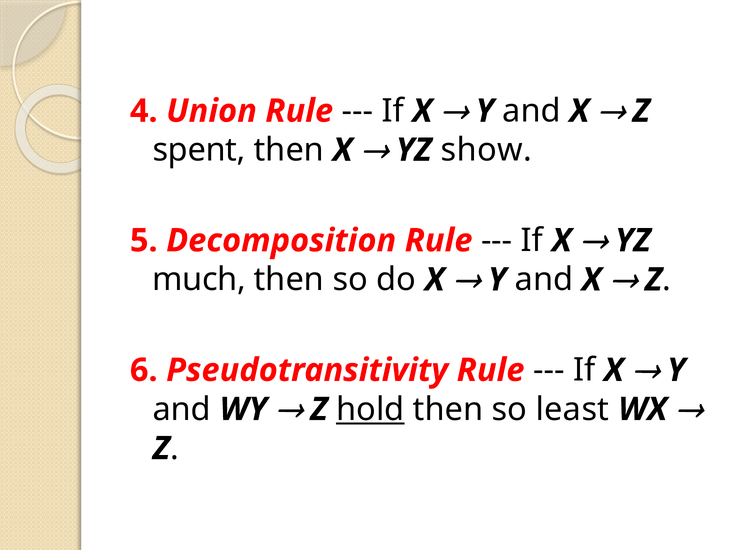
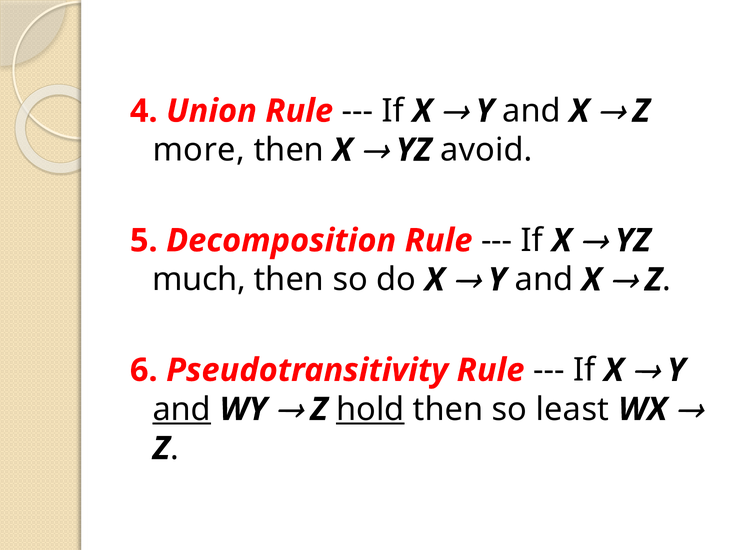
spent: spent -> more (199, 150)
show: show -> avoid (486, 150)
and underline: none -> present (182, 409)
